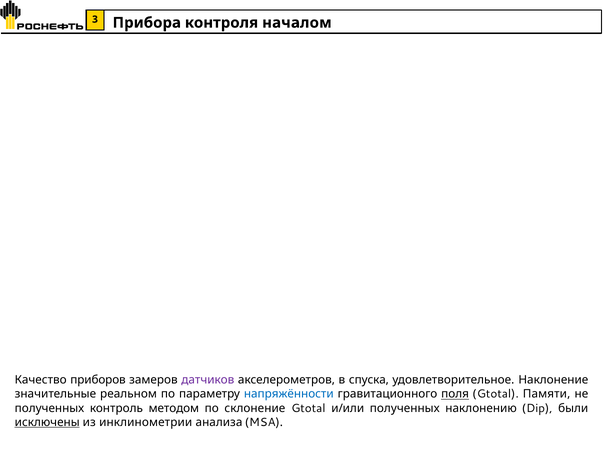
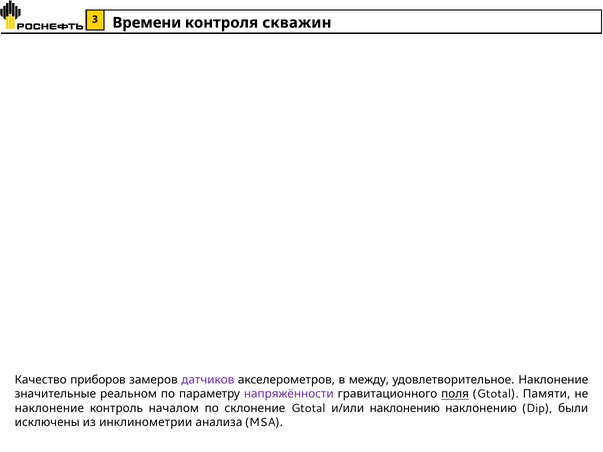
Прибора: Прибора -> Времени (147, 23)
началом: началом -> скважин (297, 23)
спуска: спуска -> между (369, 380)
напряжённости colour: blue -> purple (289, 394)
полученных: полученных -> наклонение (49, 408)
методом: методом -> началом (174, 408)
и/или полученных: полученных -> наклонению (405, 408)
исключены underline: present -> none (47, 423)
